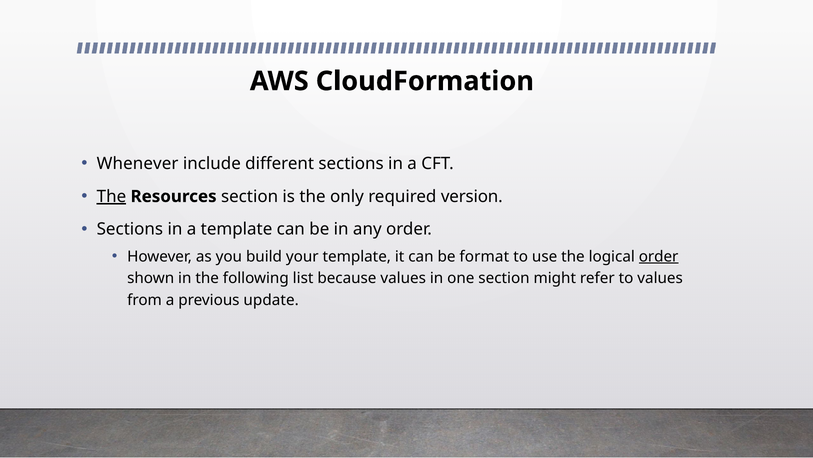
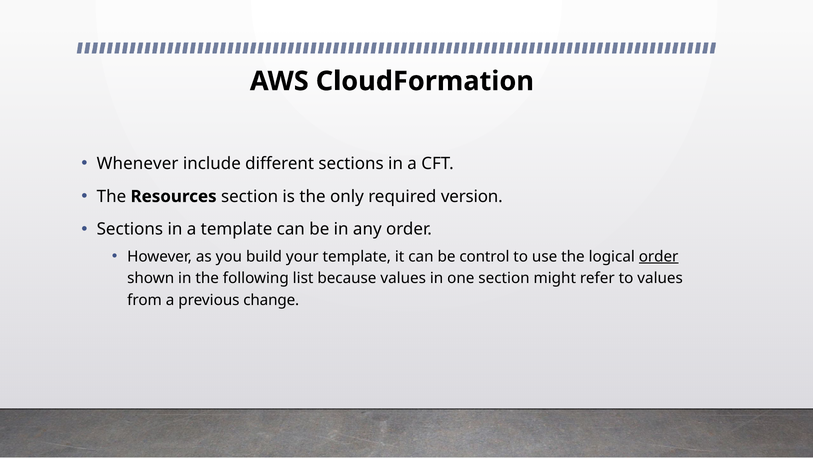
The underline: present -> none (111, 196)
format: format -> control (484, 256)
update: update -> change (271, 300)
